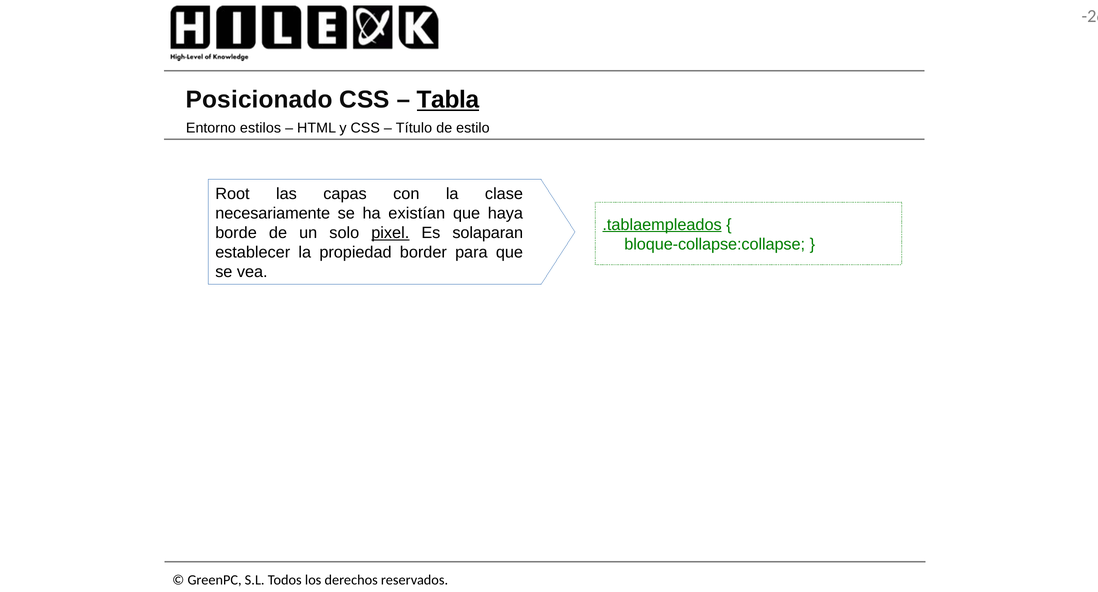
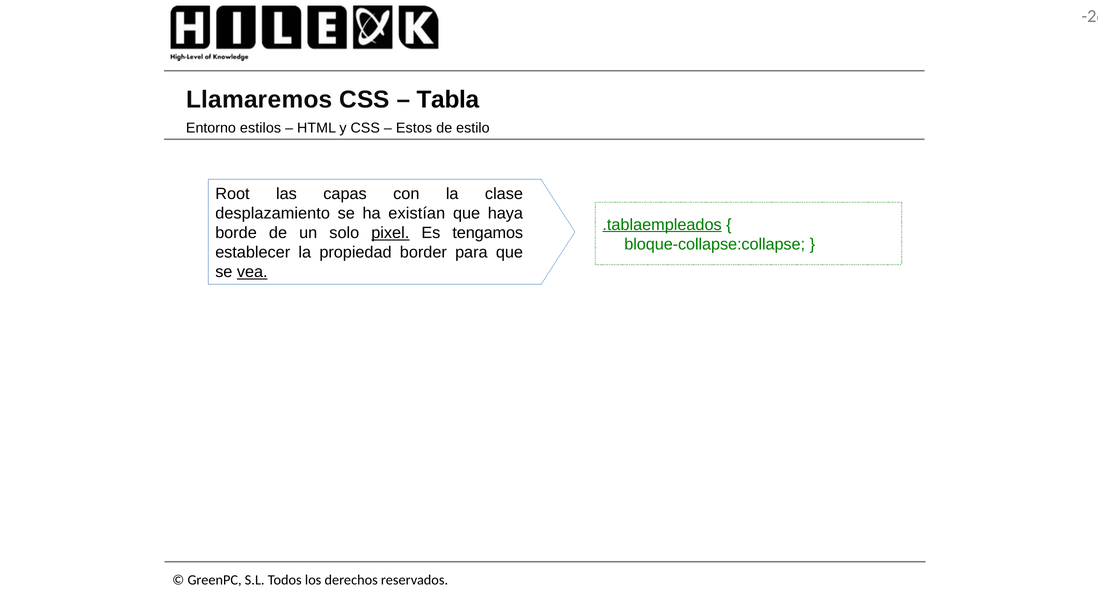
Posicionado: Posicionado -> Llamaremos (259, 100)
Tabla underline: present -> none (448, 100)
Título: Título -> Estos (414, 128)
necesariamente: necesariamente -> desplazamiento (273, 213)
solaparan: solaparan -> tengamos (488, 233)
vea underline: none -> present (252, 272)
